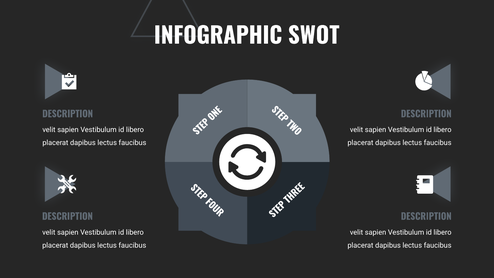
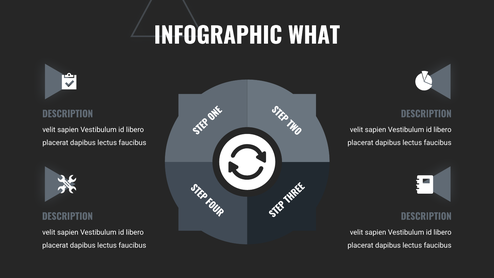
SWOT: SWOT -> WHAT (314, 36)
